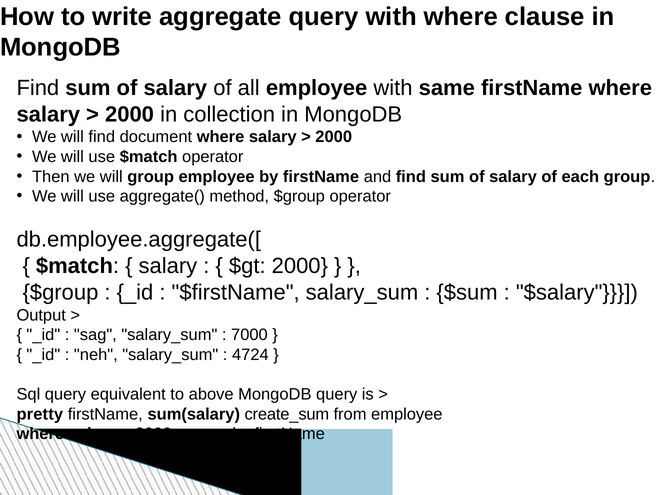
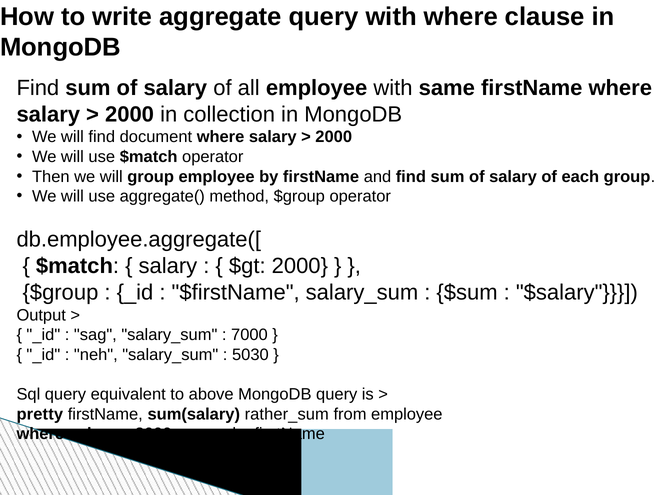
4724: 4724 -> 5030 (250, 355)
create_sum: create_sum -> rather_sum (287, 414)
